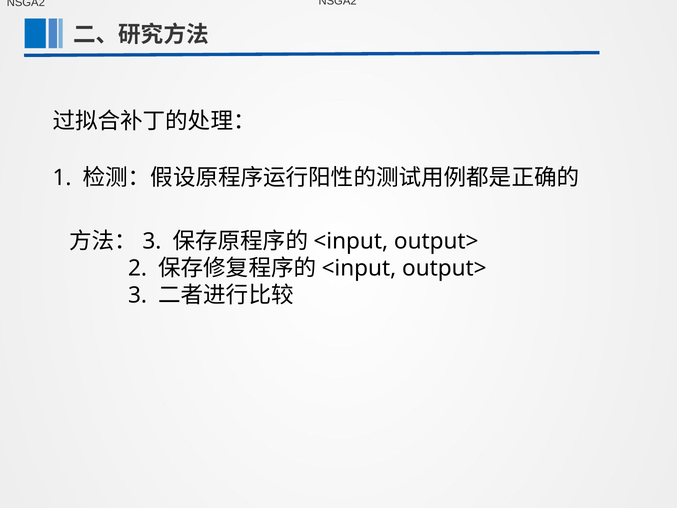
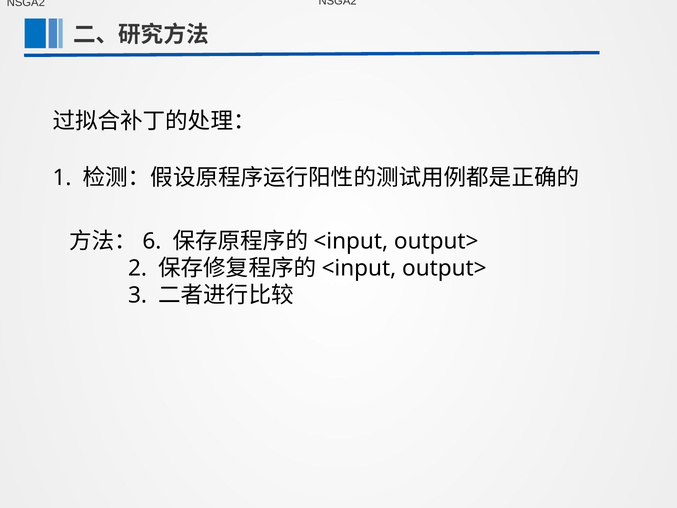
3: 3 -> 6 (152, 241)
